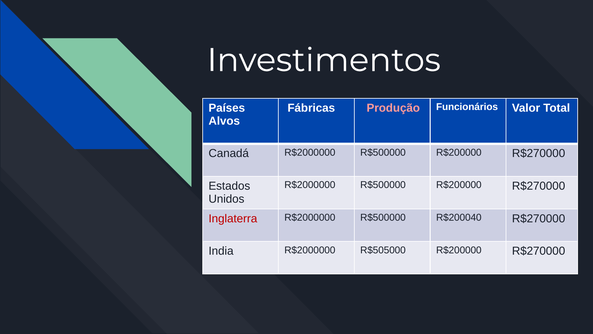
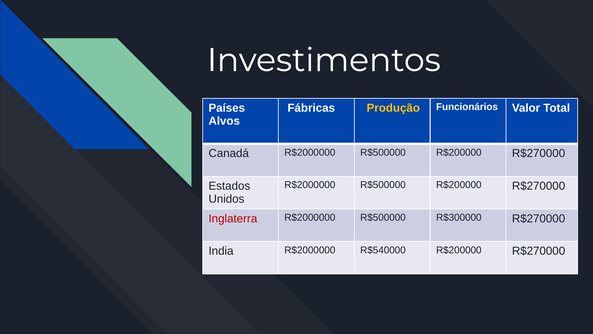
Produção colour: pink -> yellow (393, 108)
R$200040: R$200040 -> R$300000 (459, 217)
R$505000: R$505000 -> R$540000 (383, 250)
